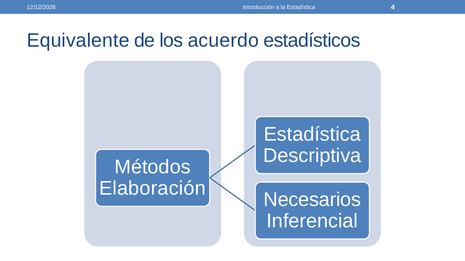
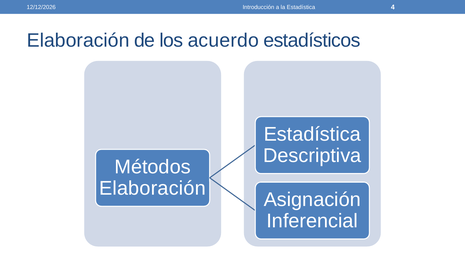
Equivalente: Equivalente -> Elaboración (78, 41)
Necesarios: Necesarios -> Asignación (312, 200)
